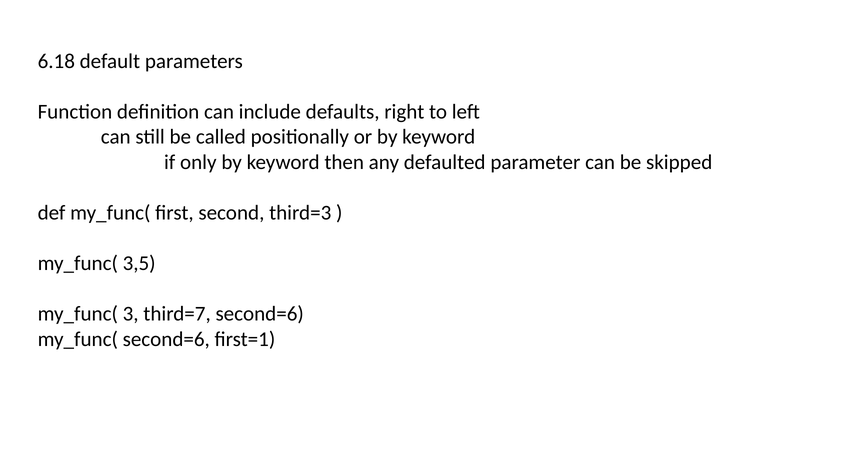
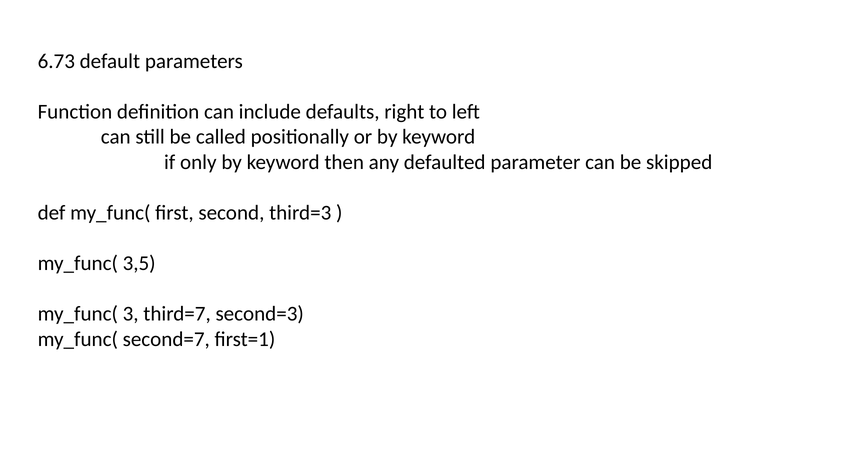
6.18: 6.18 -> 6.73 (56, 61)
third=7 second=6: second=6 -> second=3 (260, 314)
my_func( second=6: second=6 -> second=7 (166, 339)
